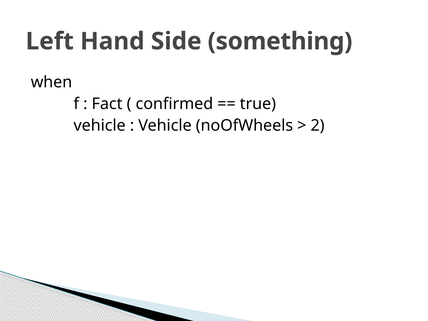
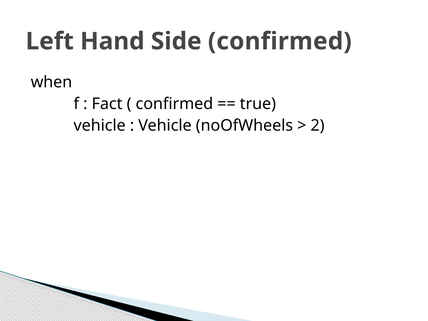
Side something: something -> confirmed (280, 41)
